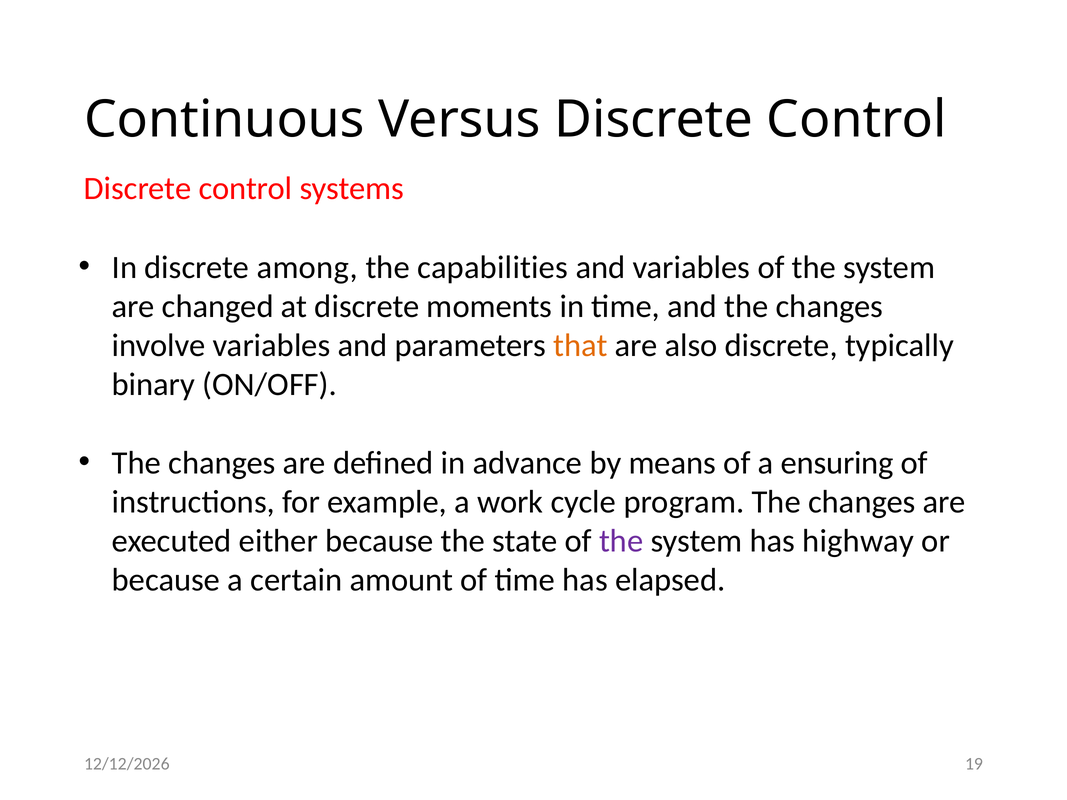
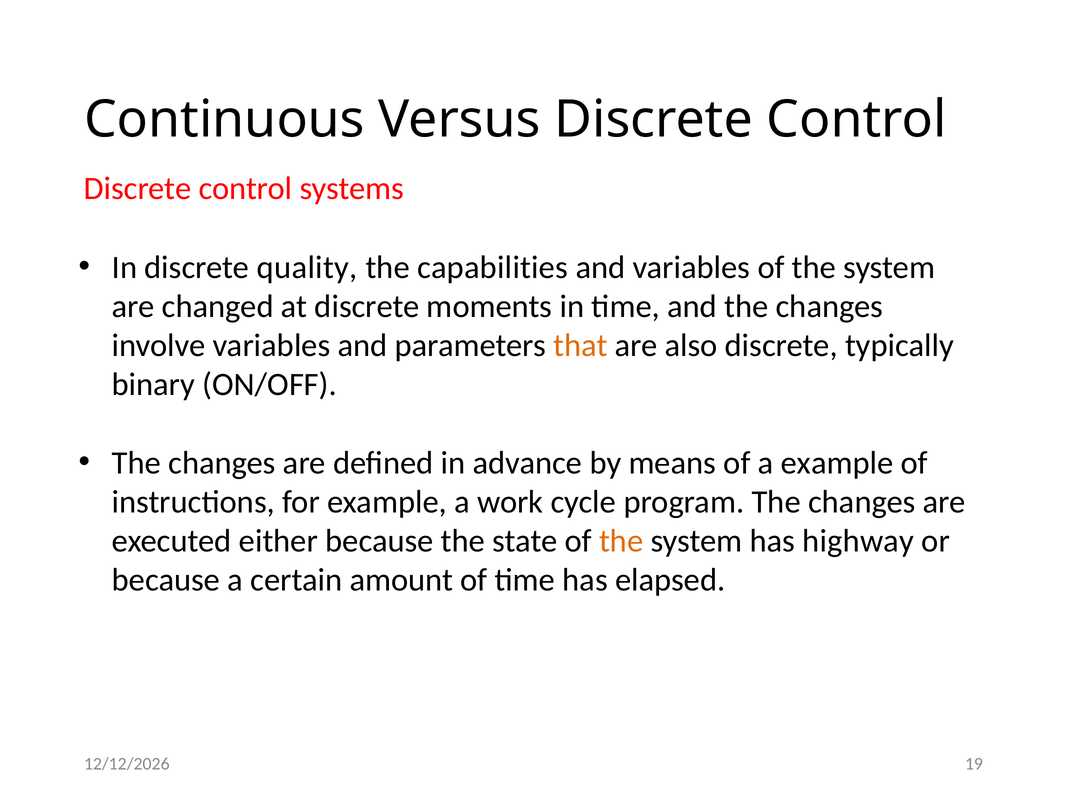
among: among -> quality (307, 268)
a ensuring: ensuring -> example (837, 463)
the colour: purple -> orange (621, 541)
